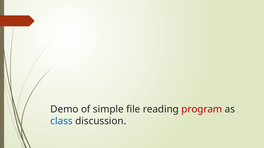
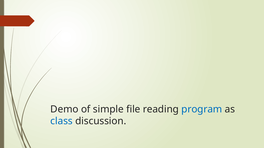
program colour: red -> blue (202, 110)
